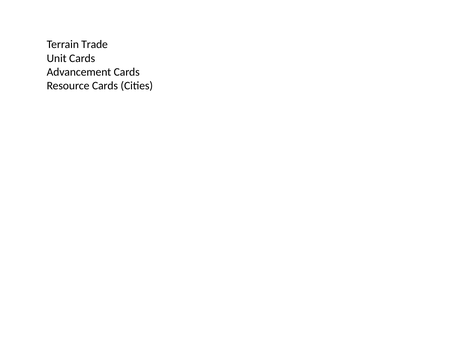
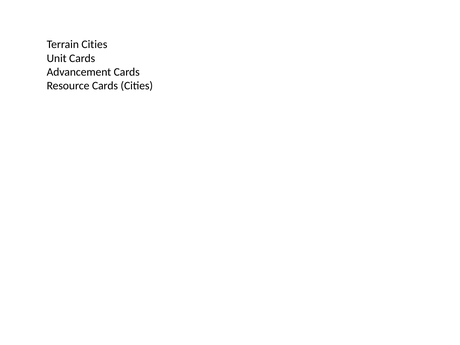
Terrain Trade: Trade -> Cities (94, 44)
